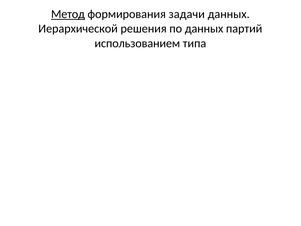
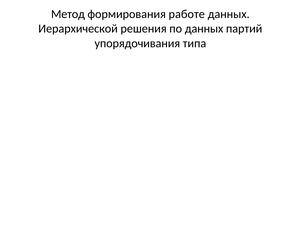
Метод underline: present -> none (68, 14)
задачи: задачи -> работе (187, 14)
использованием: использованием -> упорядочивания (137, 43)
